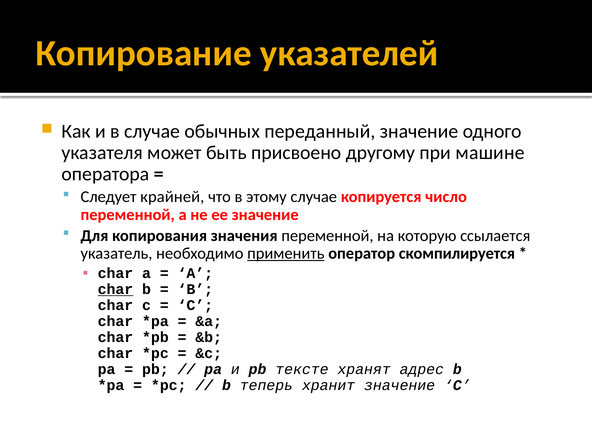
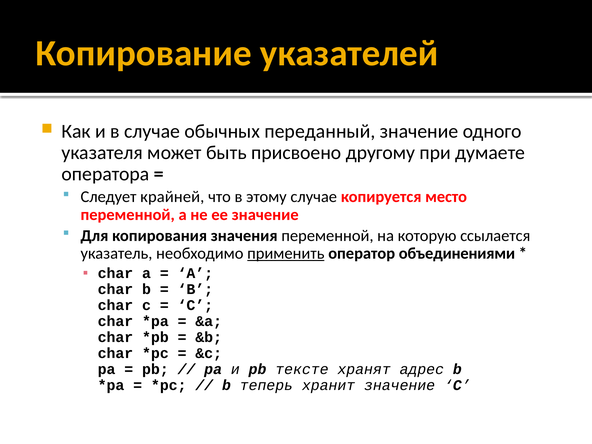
машине: машине -> думаете (490, 153)
число: число -> место (446, 197)
скомпилируется: скомпилируется -> объединениями (457, 253)
char underline: present -> none (115, 289)
